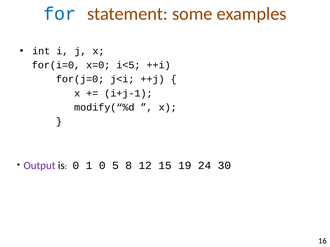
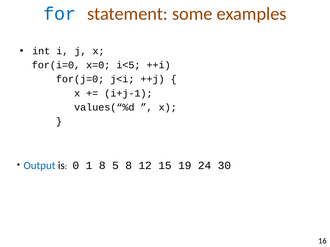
modify(“%d: modify(“%d -> values(“%d (104, 107)
Output colour: purple -> blue (39, 166)
1 0: 0 -> 8 (102, 166)
